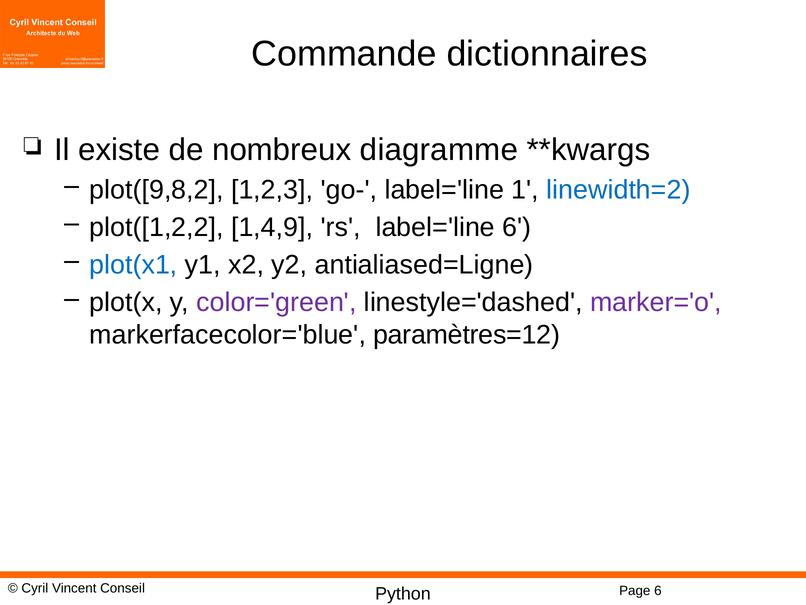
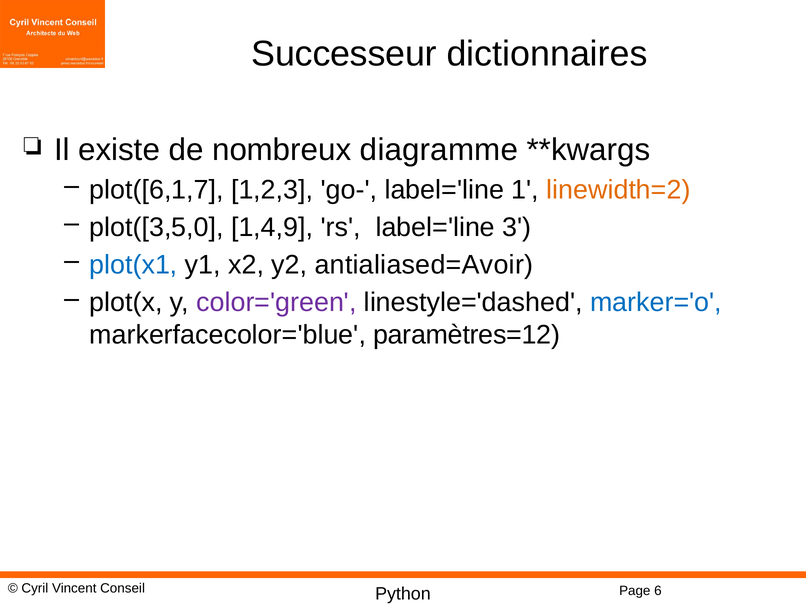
Commande: Commande -> Successeur (344, 54)
plot([9,8,2: plot([9,8,2 -> plot([6,1,7 (157, 190)
linewidth=2 colour: blue -> orange (618, 190)
plot([1,2,2: plot([1,2,2 -> plot([3,5,0 (157, 227)
label='line 6: 6 -> 3 (517, 227)
antialiased=Ligne: antialiased=Ligne -> antialiased=Avoir (424, 265)
marker='o colour: purple -> blue (656, 302)
